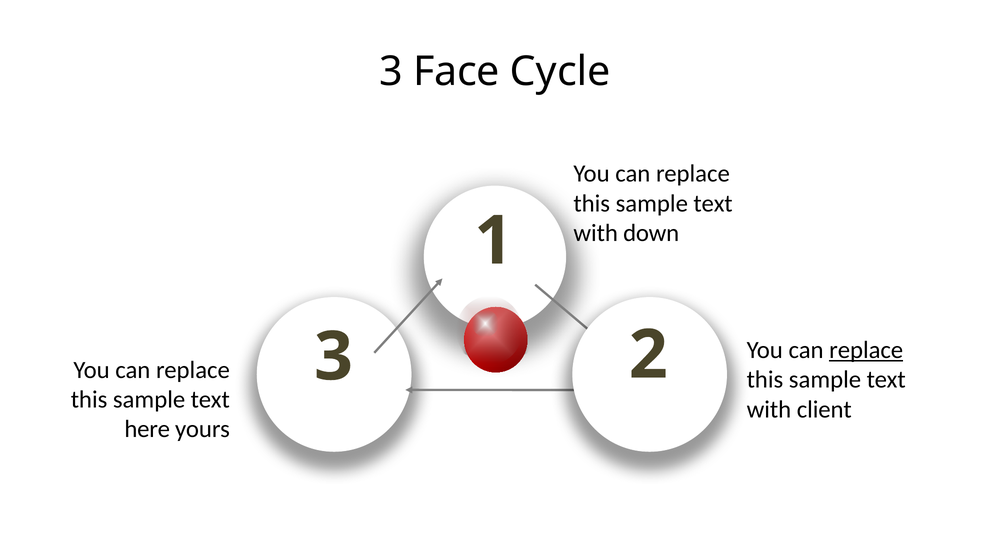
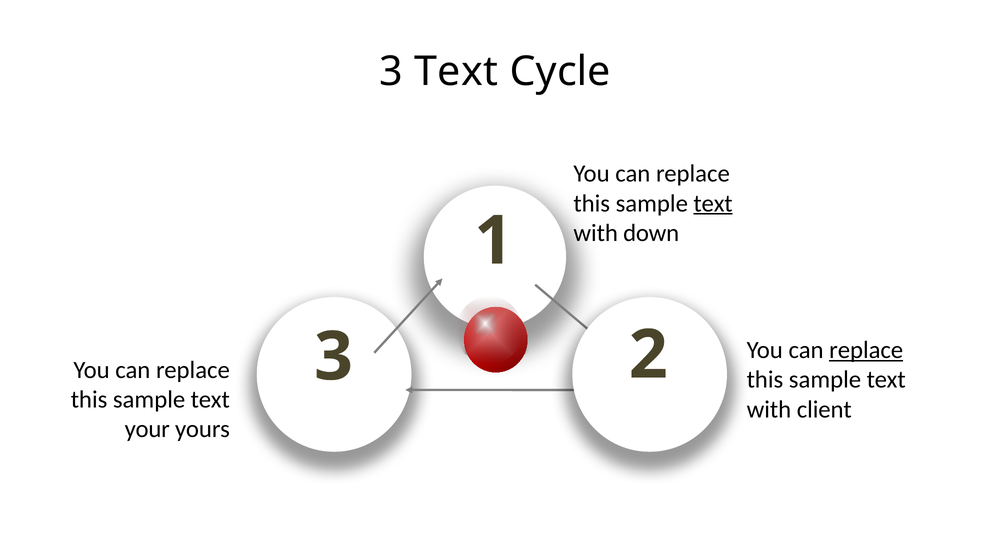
3 Face: Face -> Text (456, 72)
text underline: none -> present (713, 203)
here: here -> your (147, 429)
